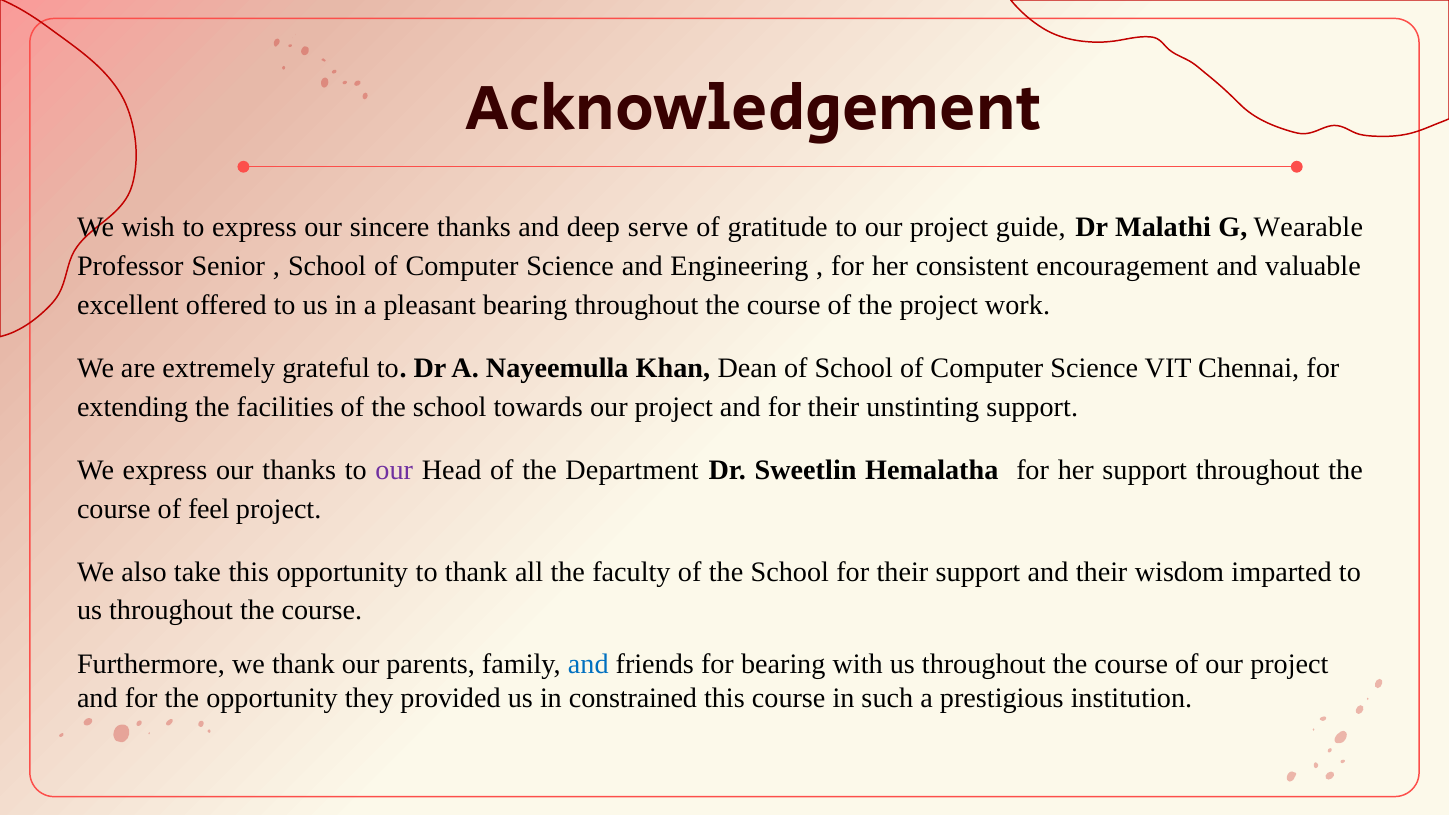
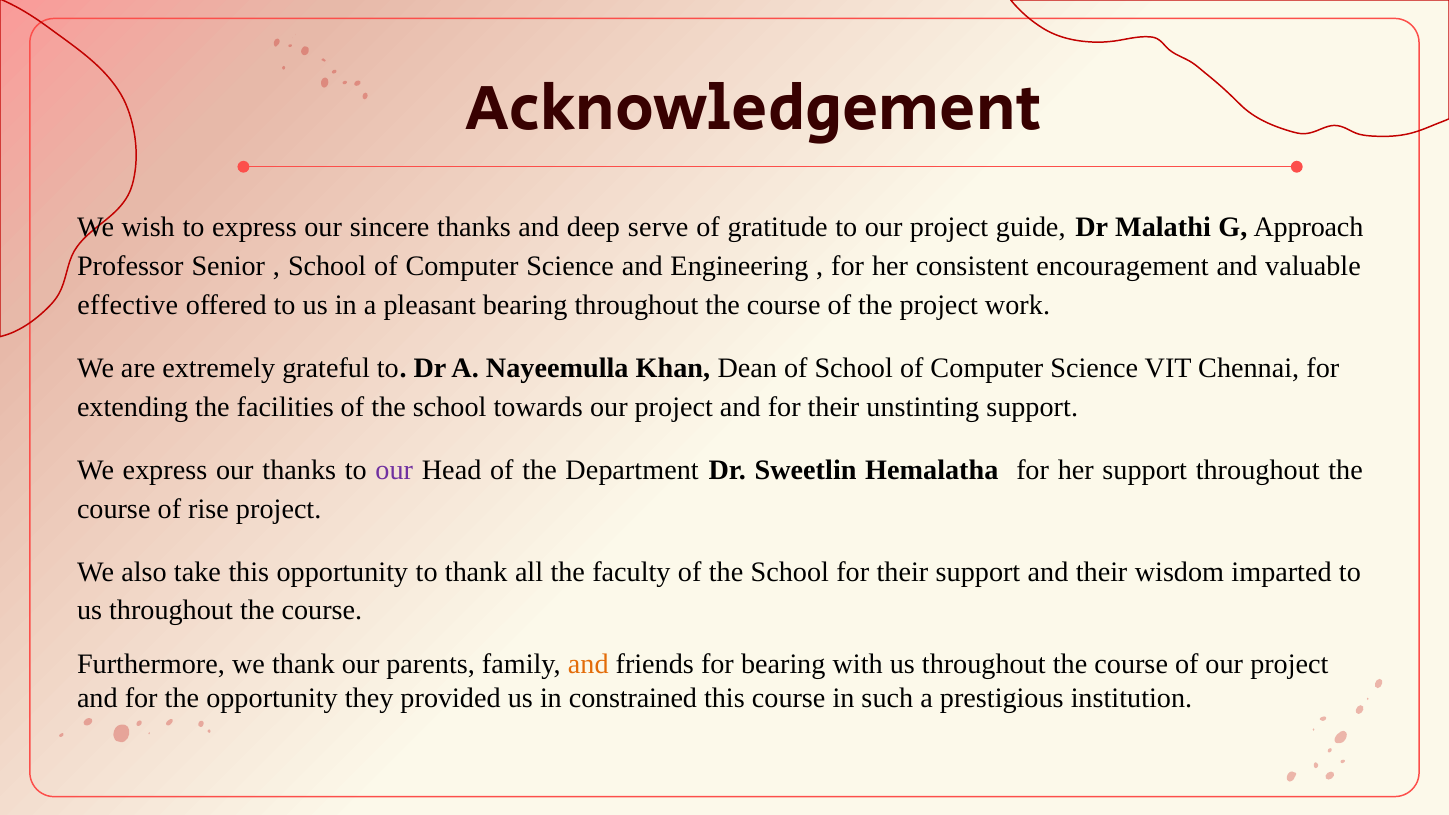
Wearable: Wearable -> Approach (1308, 228)
excellent: excellent -> effective (128, 305)
feel: feel -> rise (209, 509)
and colour: blue -> orange (588, 665)
